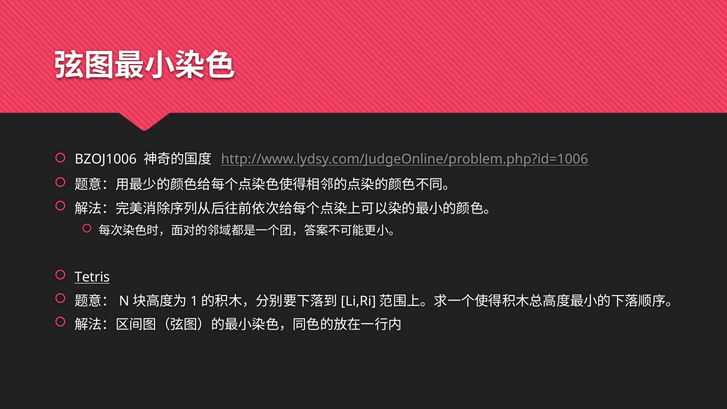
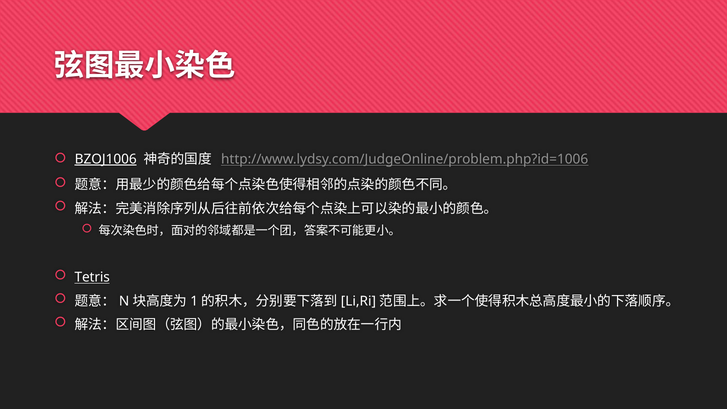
BZOJ1006 underline: none -> present (106, 159)
